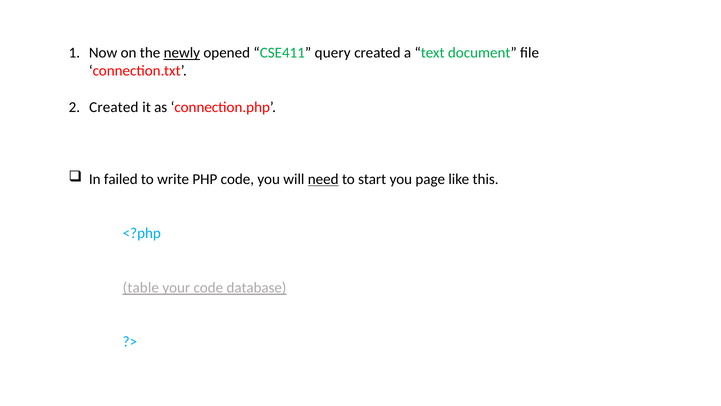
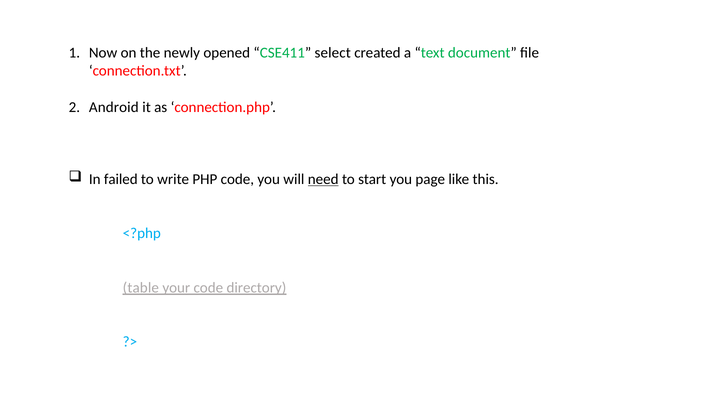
newly underline: present -> none (182, 53)
query: query -> select (333, 53)
Created: Created -> Android (114, 107)
database: database -> directory (256, 287)
